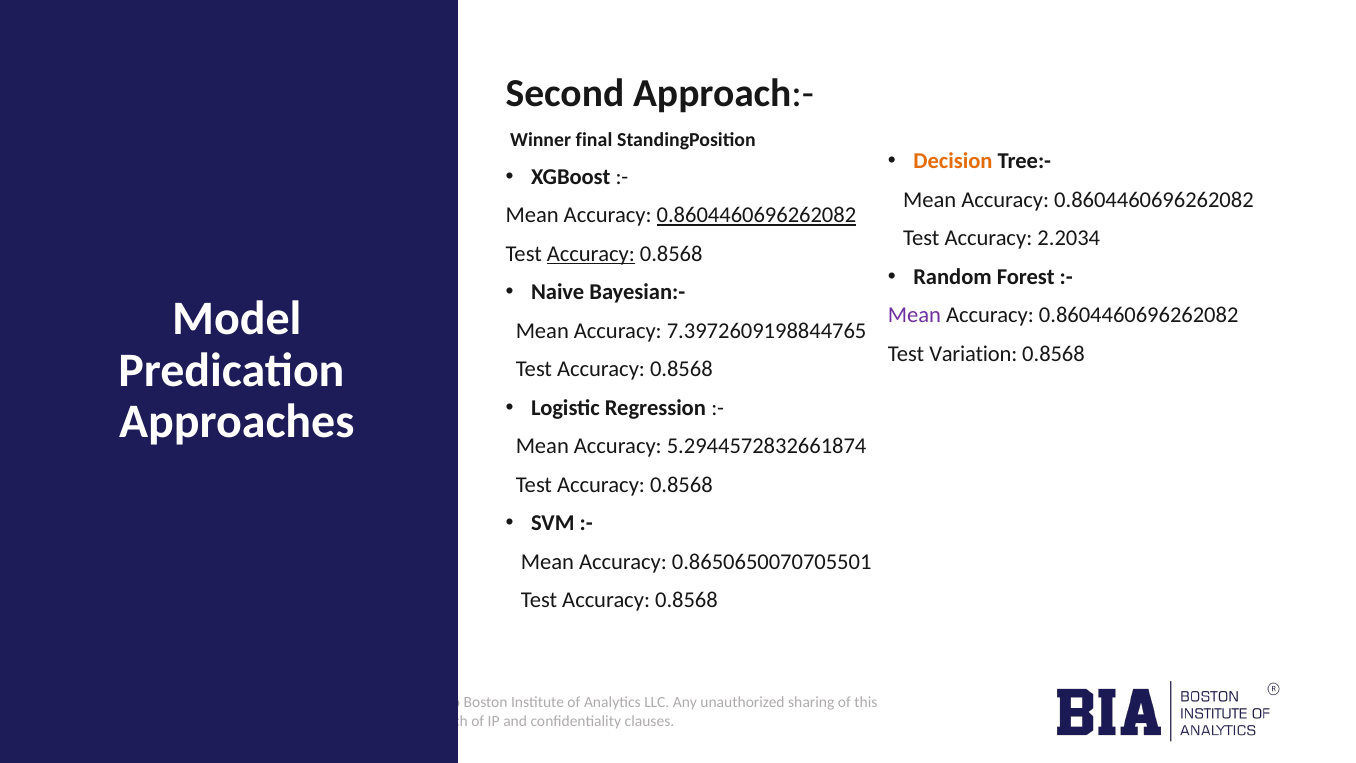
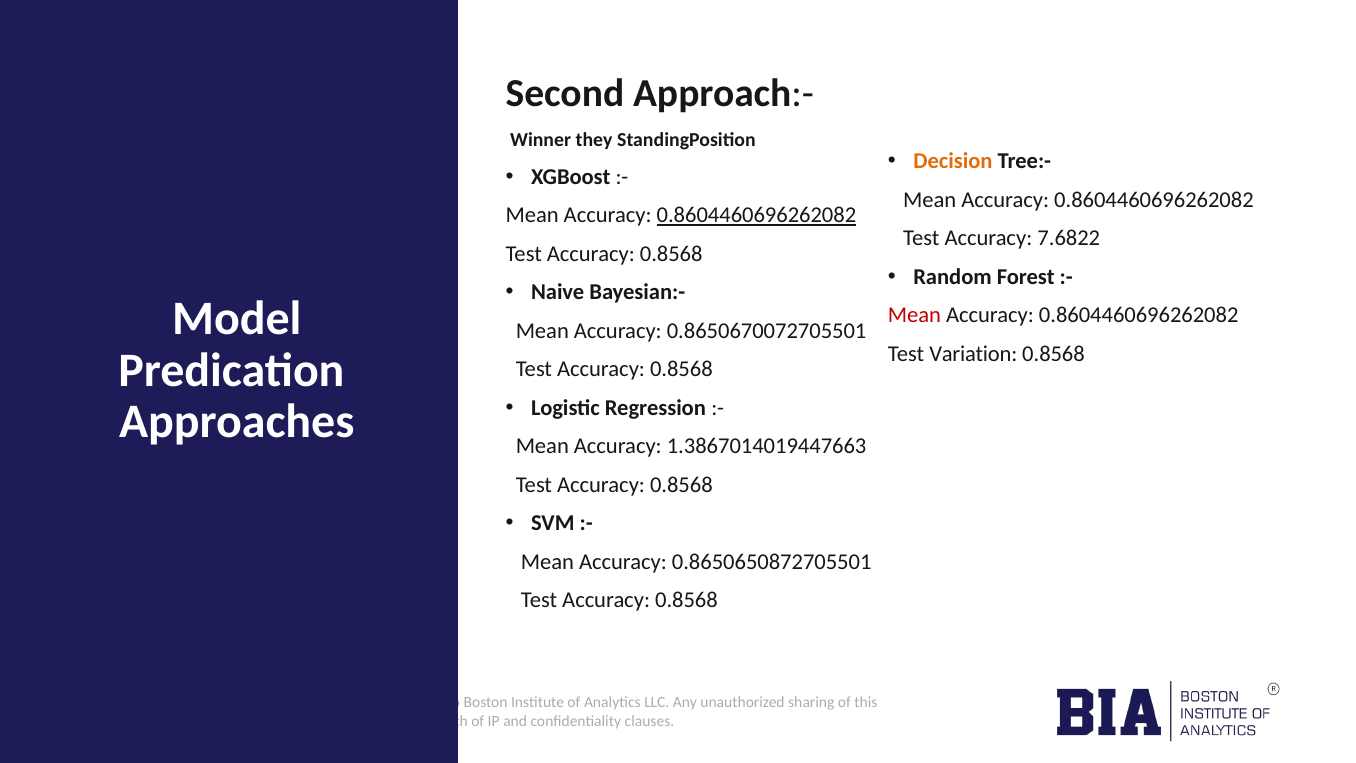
final: final -> they (594, 140)
2.2034: 2.2034 -> 7.6822 (1069, 238)
Accuracy underline: present -> none (591, 254)
Mean colour: purple -> red (915, 315)
7.3972609198844765: 7.3972609198844765 -> 0.8650670072705501 (767, 331)
5.2944572832661874: 5.2944572832661874 -> 1.3867014019447663 (767, 446)
0.8650650070705501: 0.8650650070705501 -> 0.8650650872705501 (772, 561)
